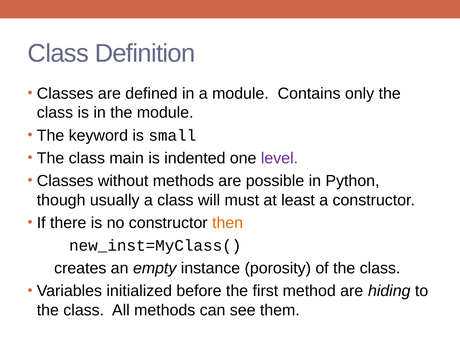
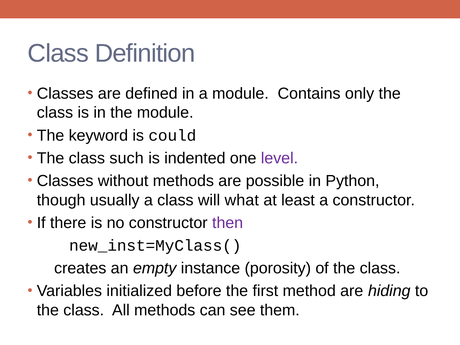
small: small -> could (172, 135)
main: main -> such (127, 158)
must: must -> what (242, 200)
then colour: orange -> purple (228, 223)
